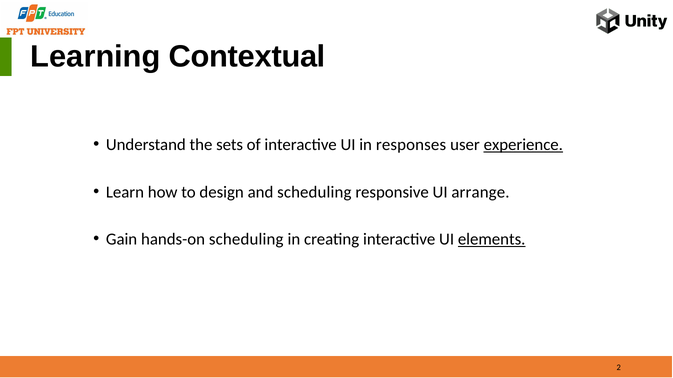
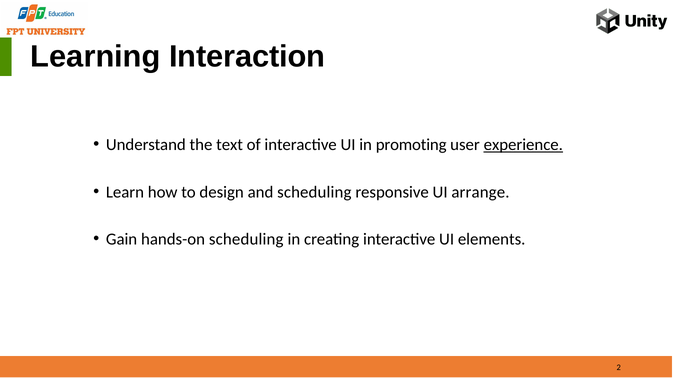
Contextual: Contextual -> Interaction (247, 57)
sets: sets -> text (230, 145)
responses: responses -> promoting (411, 145)
elements underline: present -> none (492, 240)
